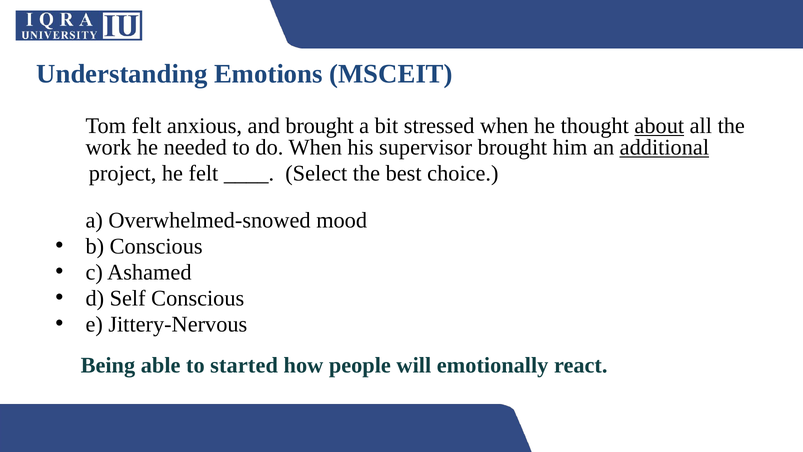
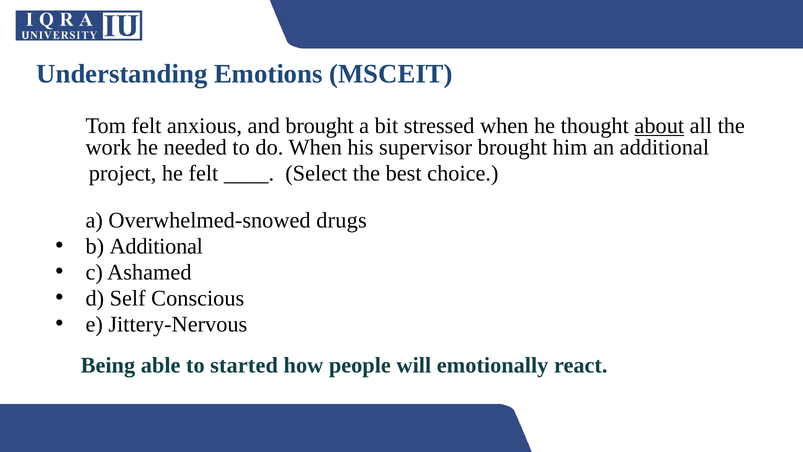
additional underline: present -> none (664, 147)
mood: mood -> drugs (342, 220)
b Conscious: Conscious -> Additional (156, 246)
